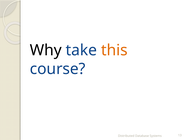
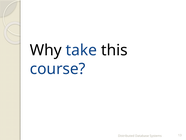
this colour: orange -> black (114, 50)
